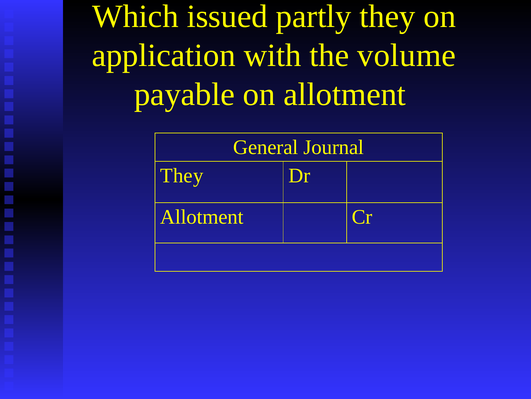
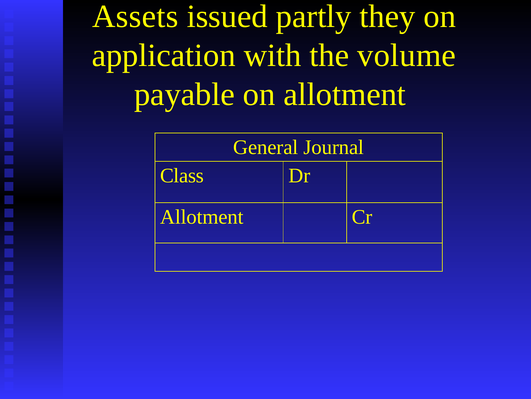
Which: Which -> Assets (135, 16)
They: They -> Class (182, 175)
